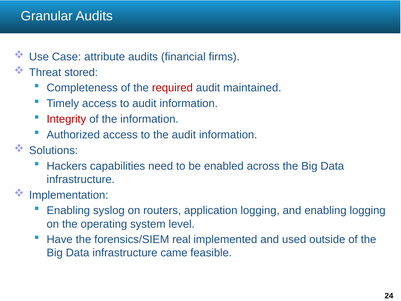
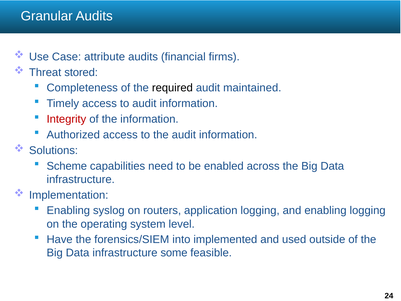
required colour: red -> black (172, 88)
Hackers: Hackers -> Scheme (67, 166)
real: real -> into (181, 239)
came: came -> some (174, 253)
